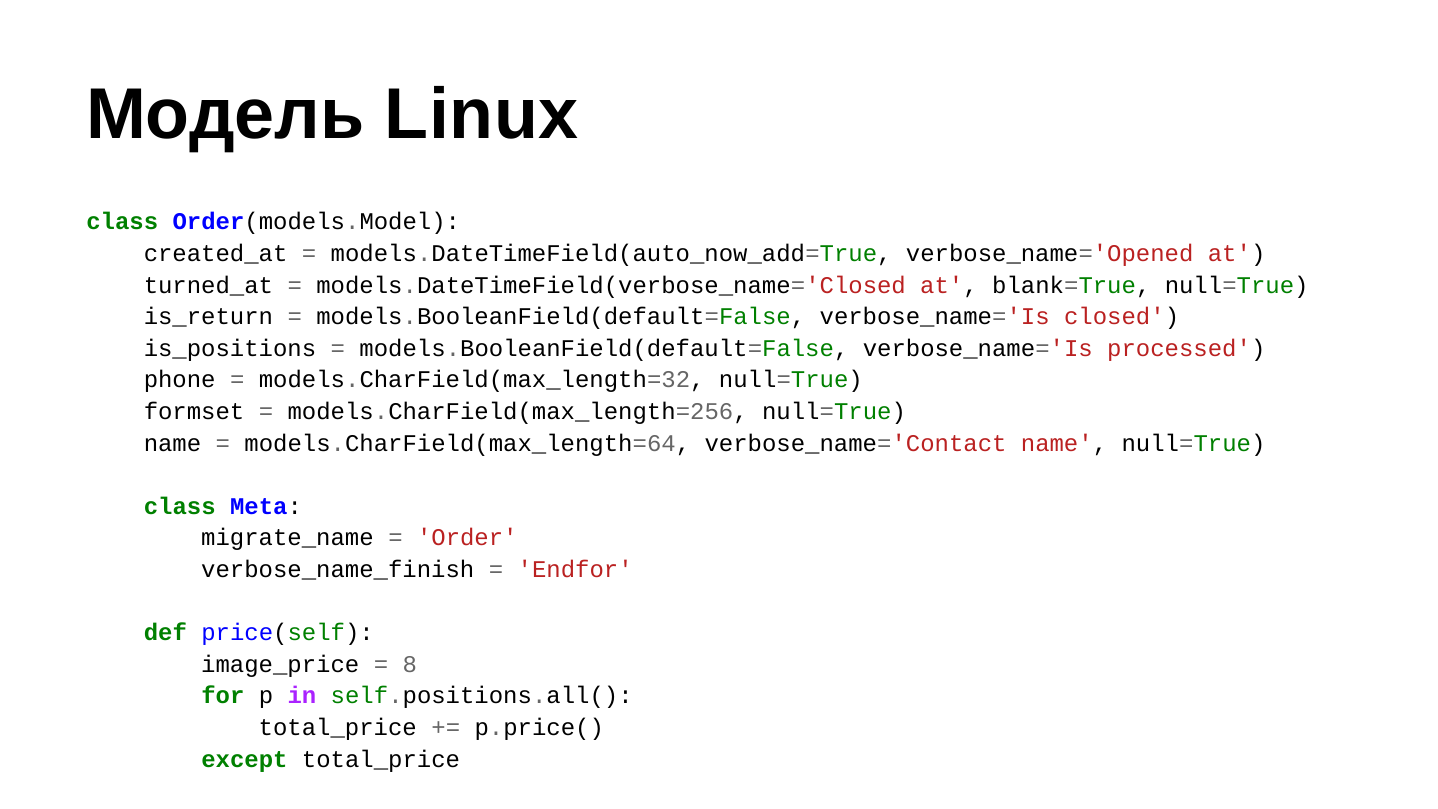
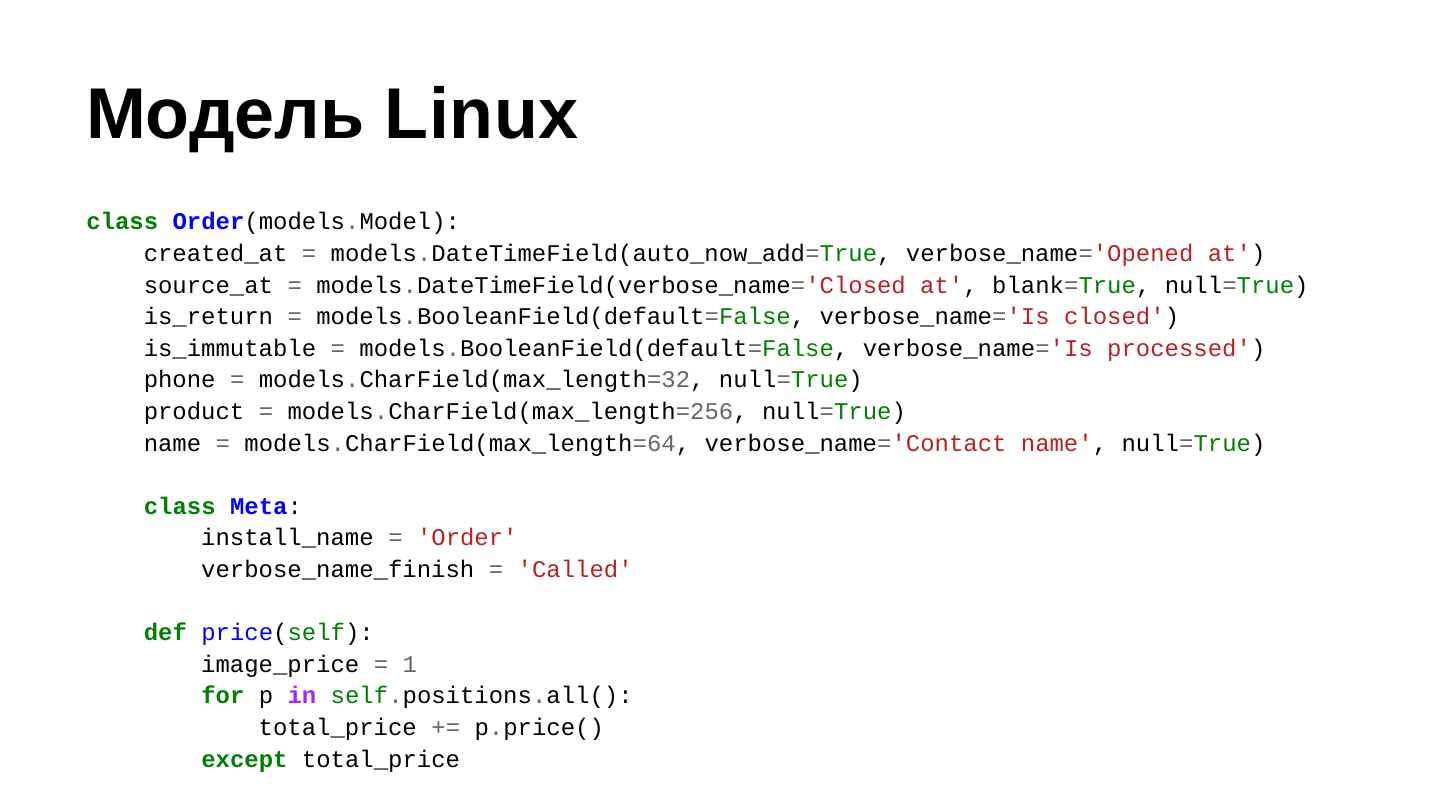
turned_at: turned_at -> source_at (208, 285)
is_positions: is_positions -> is_immutable (230, 348)
formset: formset -> product (194, 412)
migrate_name: migrate_name -> install_name (287, 538)
Endfor: Endfor -> Called (575, 570)
8: 8 -> 1 (410, 664)
